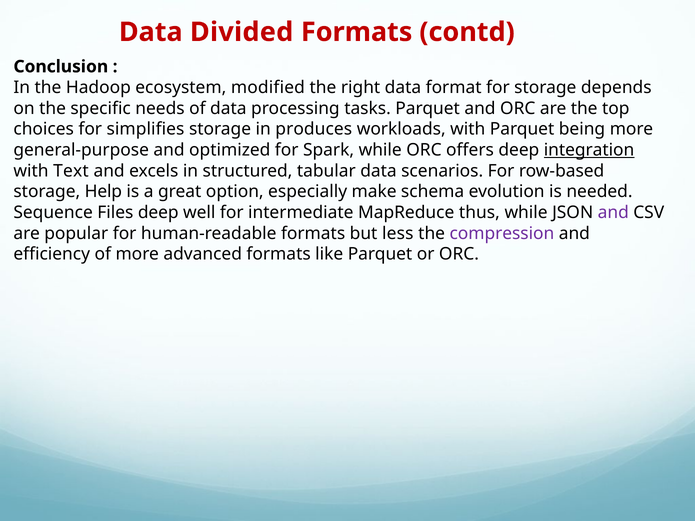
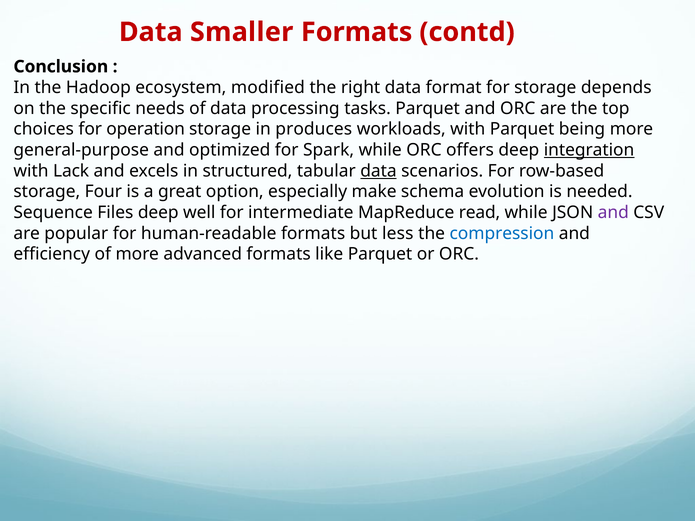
Divided: Divided -> Smaller (242, 32)
simplifies: simplifies -> operation (146, 129)
Text: Text -> Lack (71, 171)
data underline: none -> present (378, 171)
Help: Help -> Four (103, 192)
thus: thus -> read (480, 213)
compression colour: purple -> blue (502, 233)
